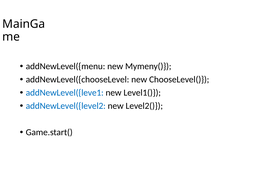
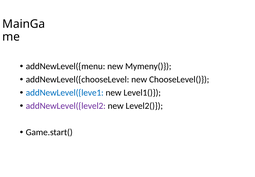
addNewLevel({level2 colour: blue -> purple (66, 106)
